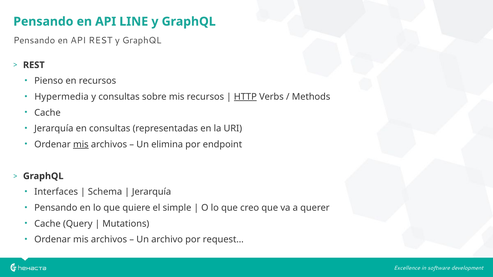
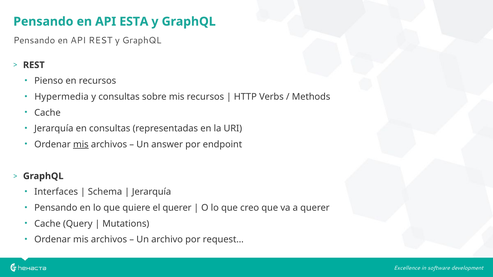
LINE: LINE -> ESTA (134, 22)
HTTP underline: present -> none (245, 97)
elimina: elimina -> answer (167, 145)
el simple: simple -> querer (177, 208)
